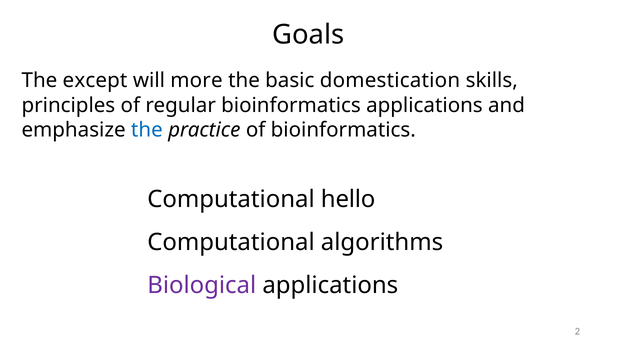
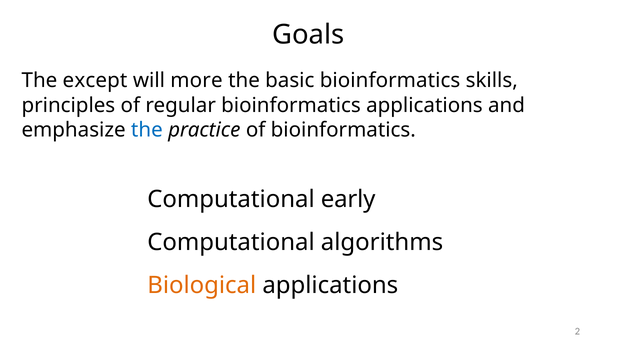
basic domestication: domestication -> bioinformatics (390, 81)
hello: hello -> early (348, 199)
Biological colour: purple -> orange (202, 286)
